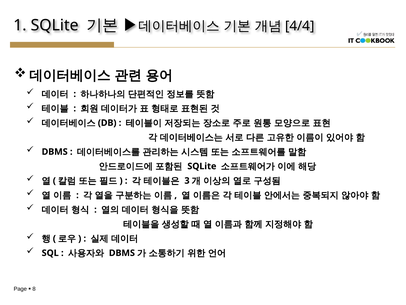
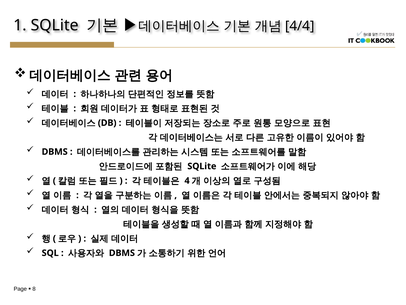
3: 3 -> 4 (187, 180)
